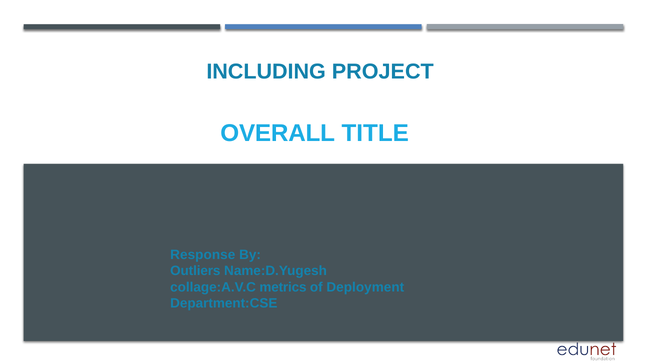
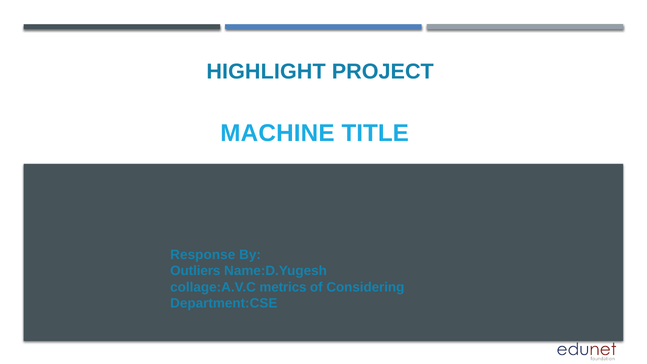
INCLUDING: INCLUDING -> HIGHLIGHT (266, 72)
OVERALL: OVERALL -> MACHINE (277, 133)
Deployment: Deployment -> Considering (365, 287)
